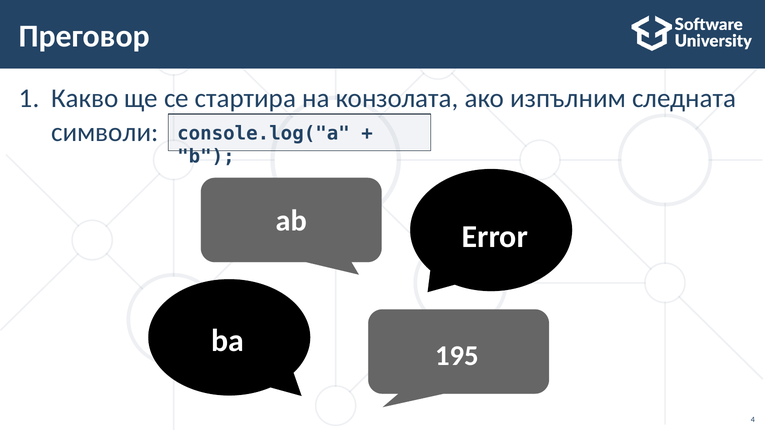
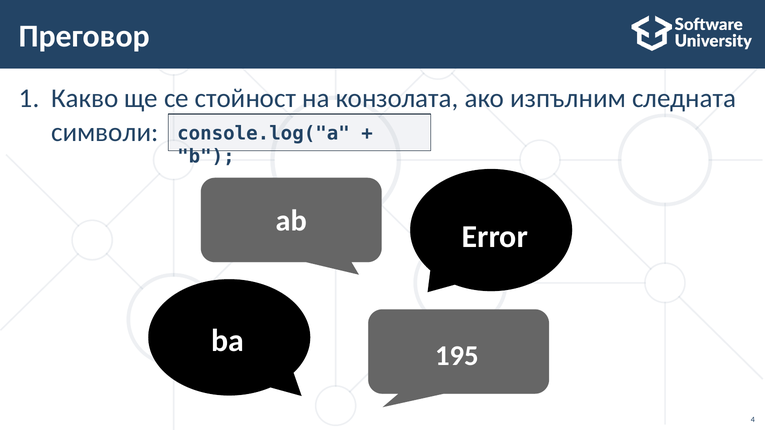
стартира: стартира -> стойност (245, 98)
